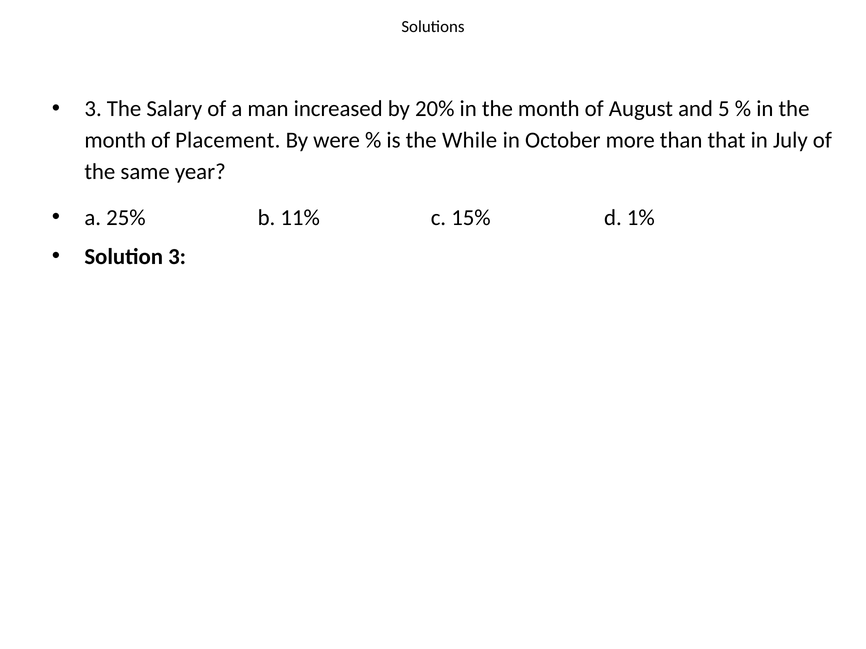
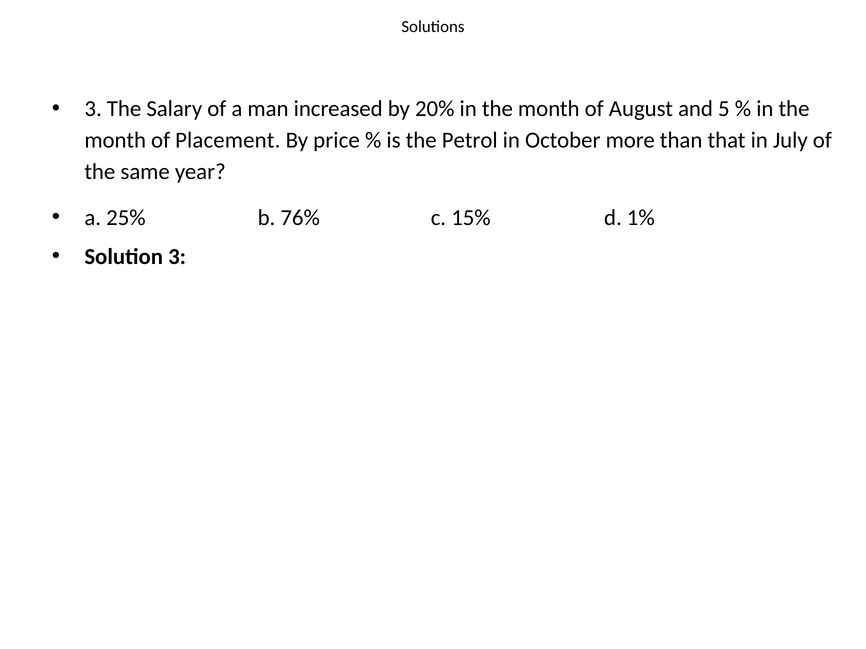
were: were -> price (336, 140)
While: While -> Petrol (470, 140)
11%: 11% -> 76% (300, 218)
